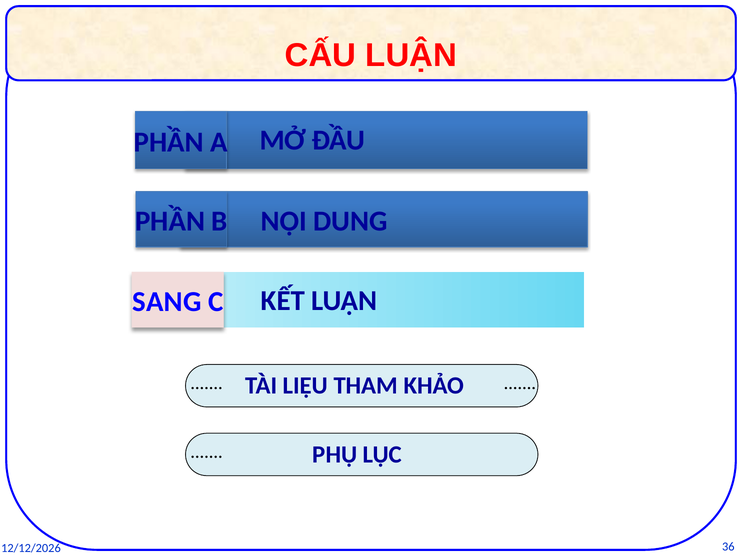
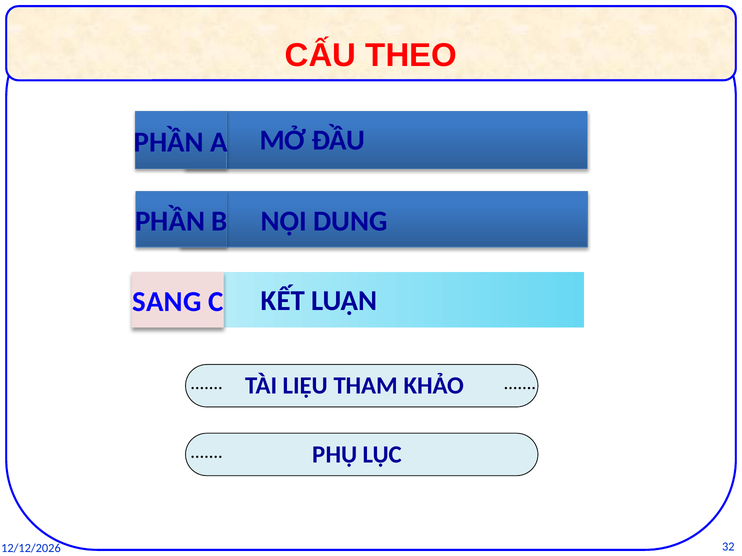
CẤU LUẬN: LUẬN -> THEO (411, 55)
36: 36 -> 32 (728, 547)
